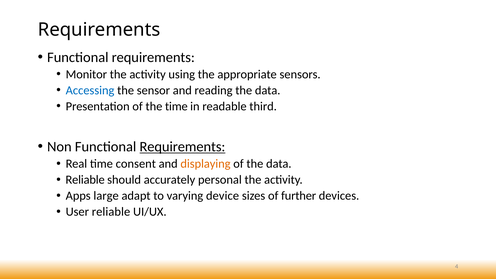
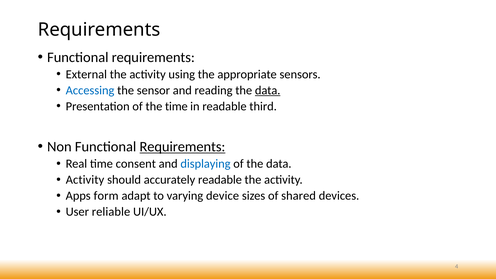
Monitor: Monitor -> External (86, 74)
data underline: none -> present (268, 90)
displaying colour: orange -> blue (206, 164)
Reliable: Reliable -> Activity (85, 180)
accurately personal: personal -> readable (220, 180)
large: large -> form (106, 196)
further: further -> shared (299, 196)
